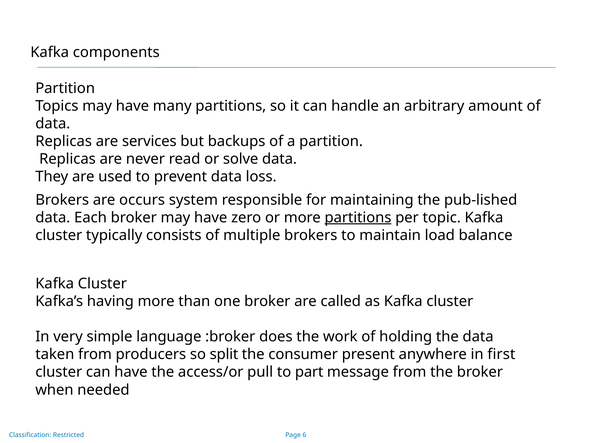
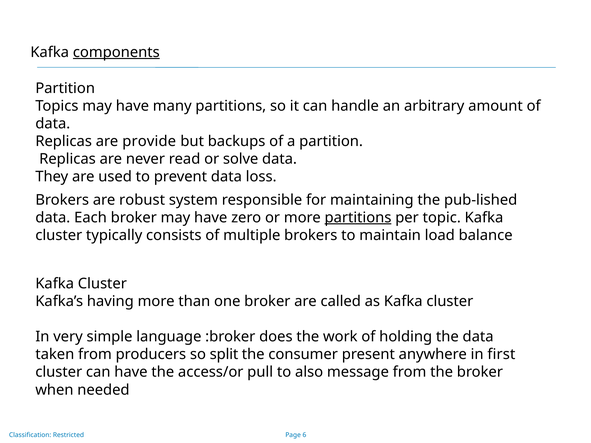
components underline: none -> present (116, 52)
services: services -> provide (149, 141)
occurs: occurs -> robust (142, 200)
part: part -> also (309, 372)
